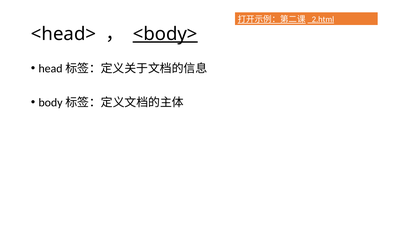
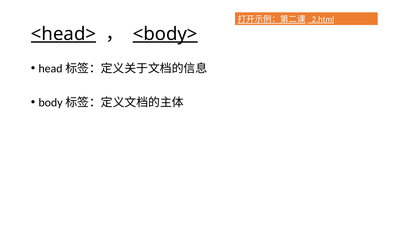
<head> underline: none -> present (64, 34)
